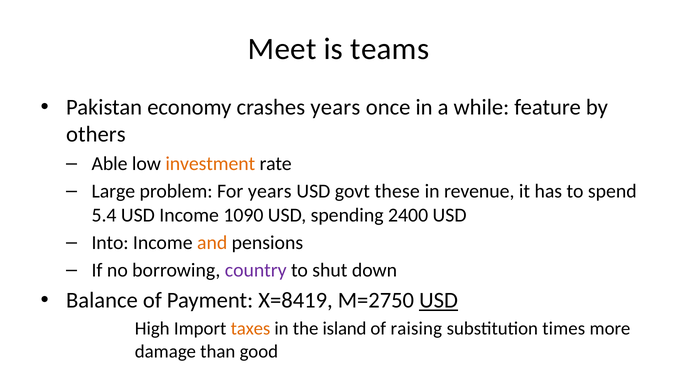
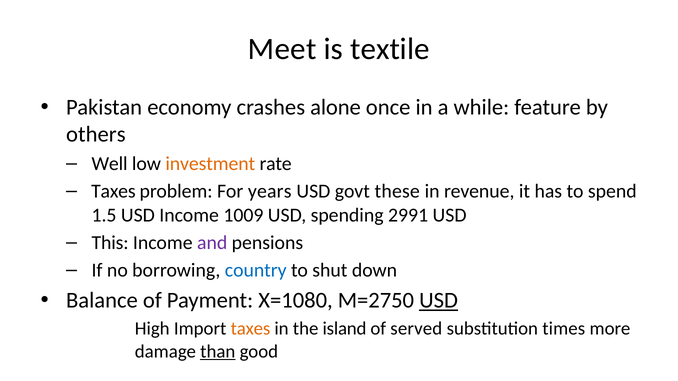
teams: teams -> textile (390, 49)
crashes years: years -> alone (336, 108)
Able: Able -> Well (110, 164)
Large: Large -> Taxes (113, 192)
5.4: 5.4 -> 1.5 (104, 215)
1090: 1090 -> 1009 (243, 215)
2400: 2400 -> 2991 (408, 215)
Into: Into -> This (110, 243)
and colour: orange -> purple (212, 243)
country colour: purple -> blue (256, 271)
X=8419: X=8419 -> X=1080 (296, 301)
raising: raising -> served (416, 329)
than underline: none -> present (218, 352)
